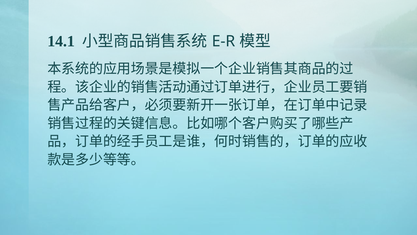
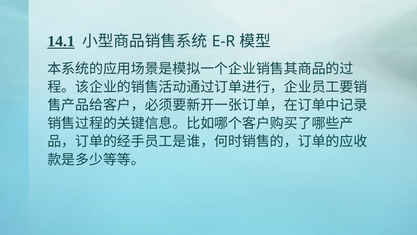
14.1 underline: none -> present (61, 41)
